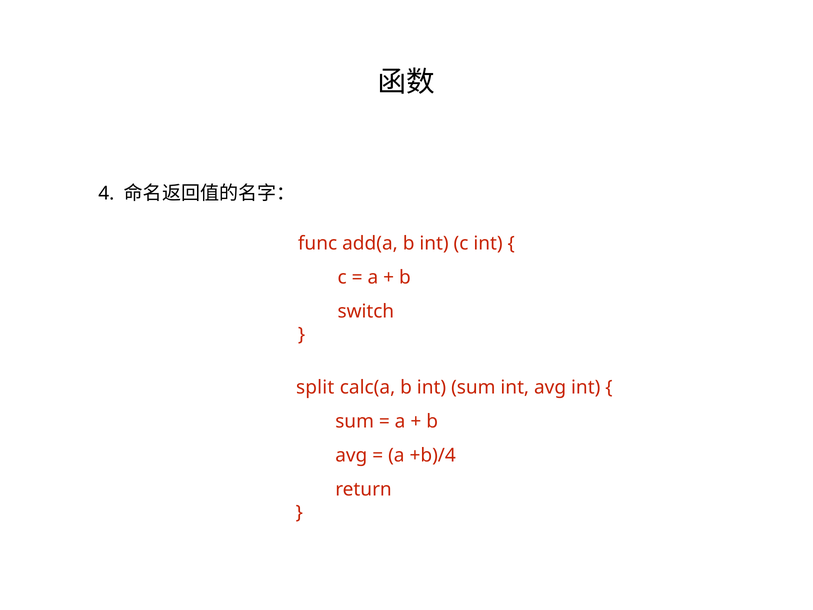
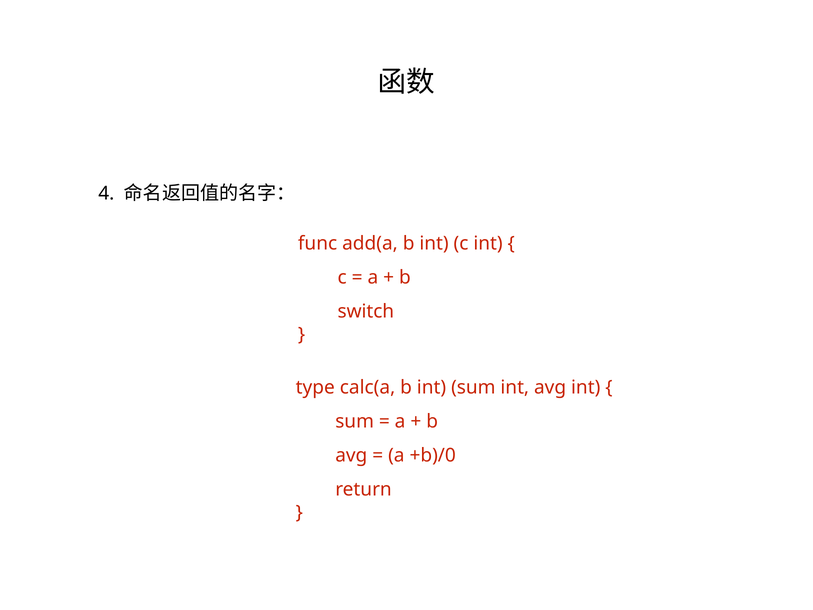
split: split -> type (315, 387)
+b)/4: +b)/4 -> +b)/0 (433, 455)
